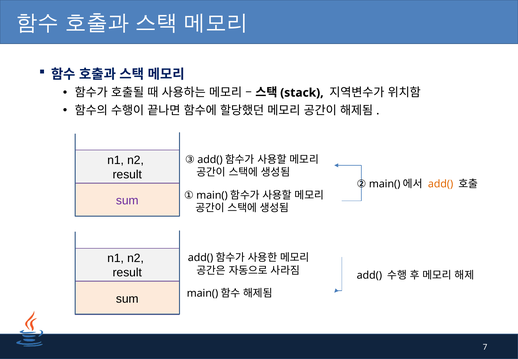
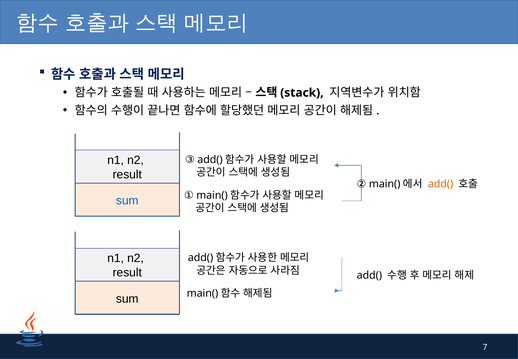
sum colour: purple -> blue (127, 200)
